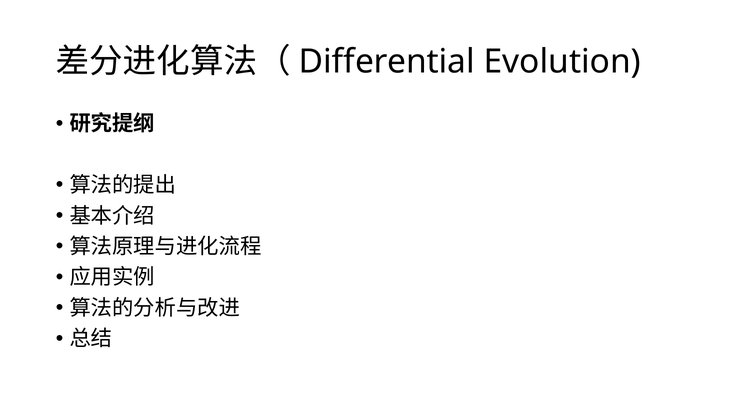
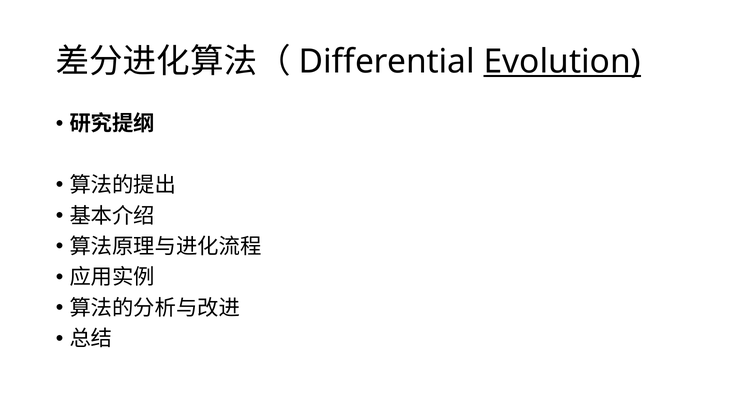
Evolution underline: none -> present (562, 61)
